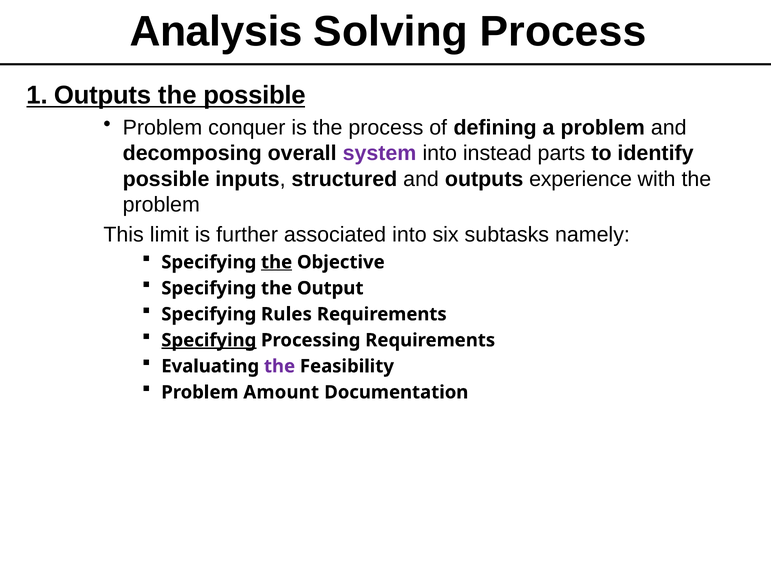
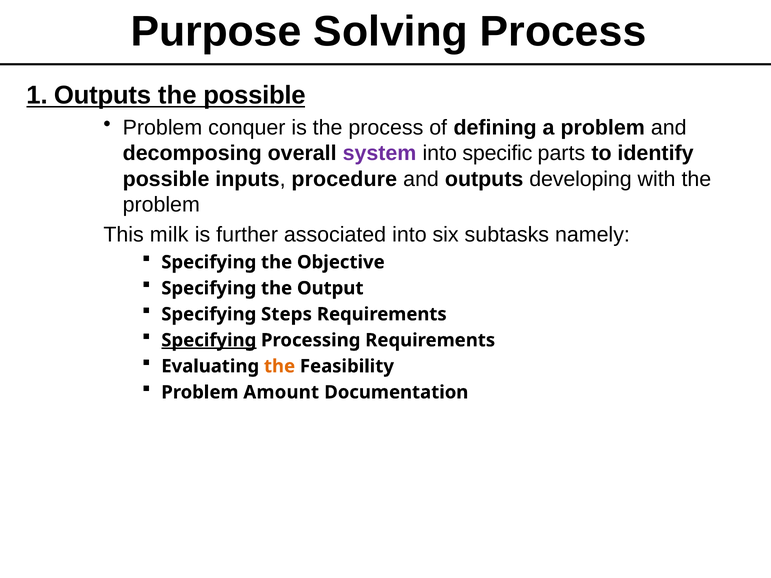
Analysis: Analysis -> Purpose (216, 32)
instead: instead -> specific (497, 153)
structured: structured -> procedure (344, 179)
experience: experience -> developing (580, 179)
limit: limit -> milk (169, 235)
the underline: present -> none (277, 262)
Rules: Rules -> Steps (286, 314)
the colour: purple -> orange (280, 366)
